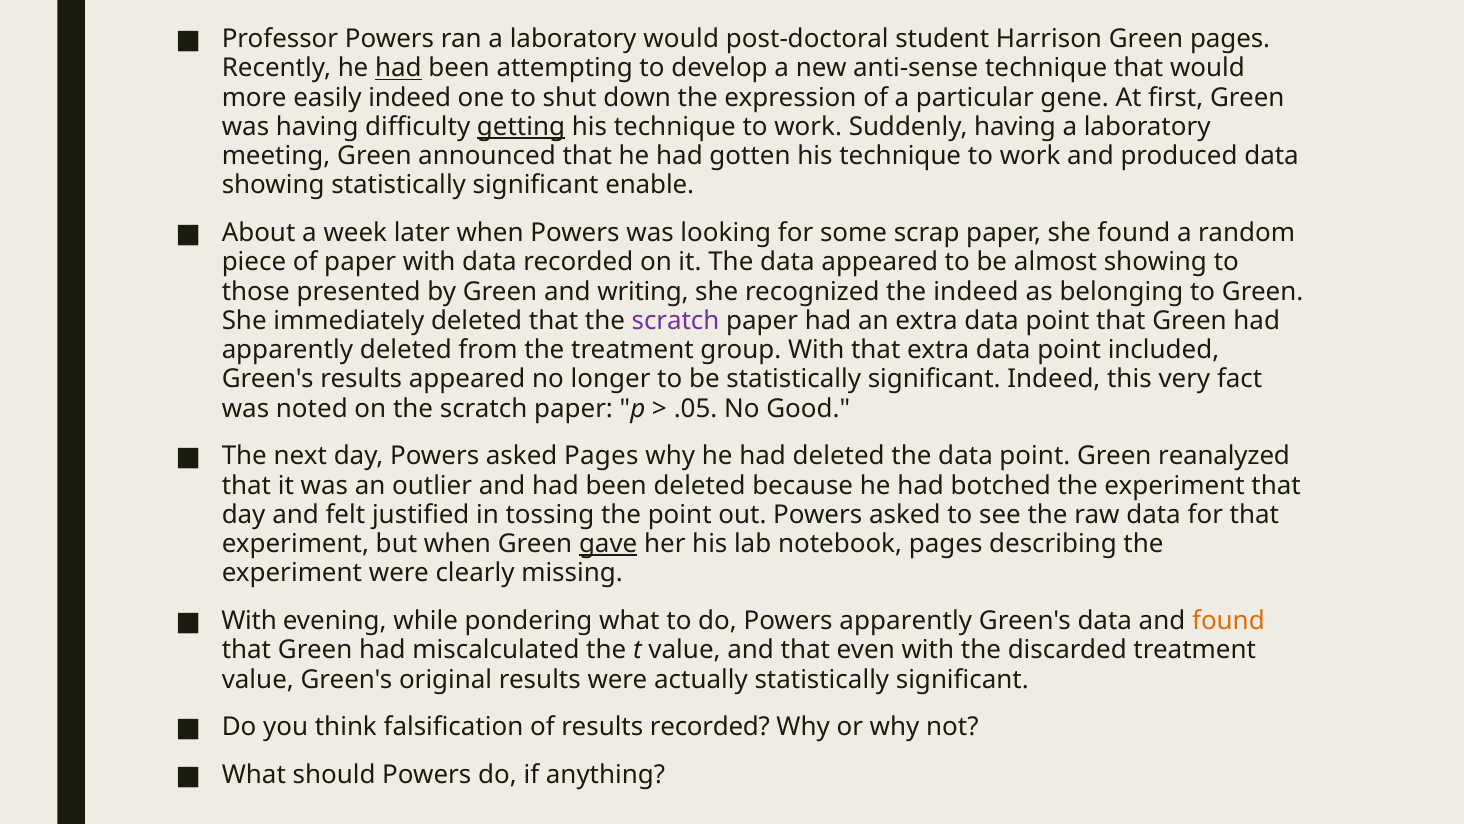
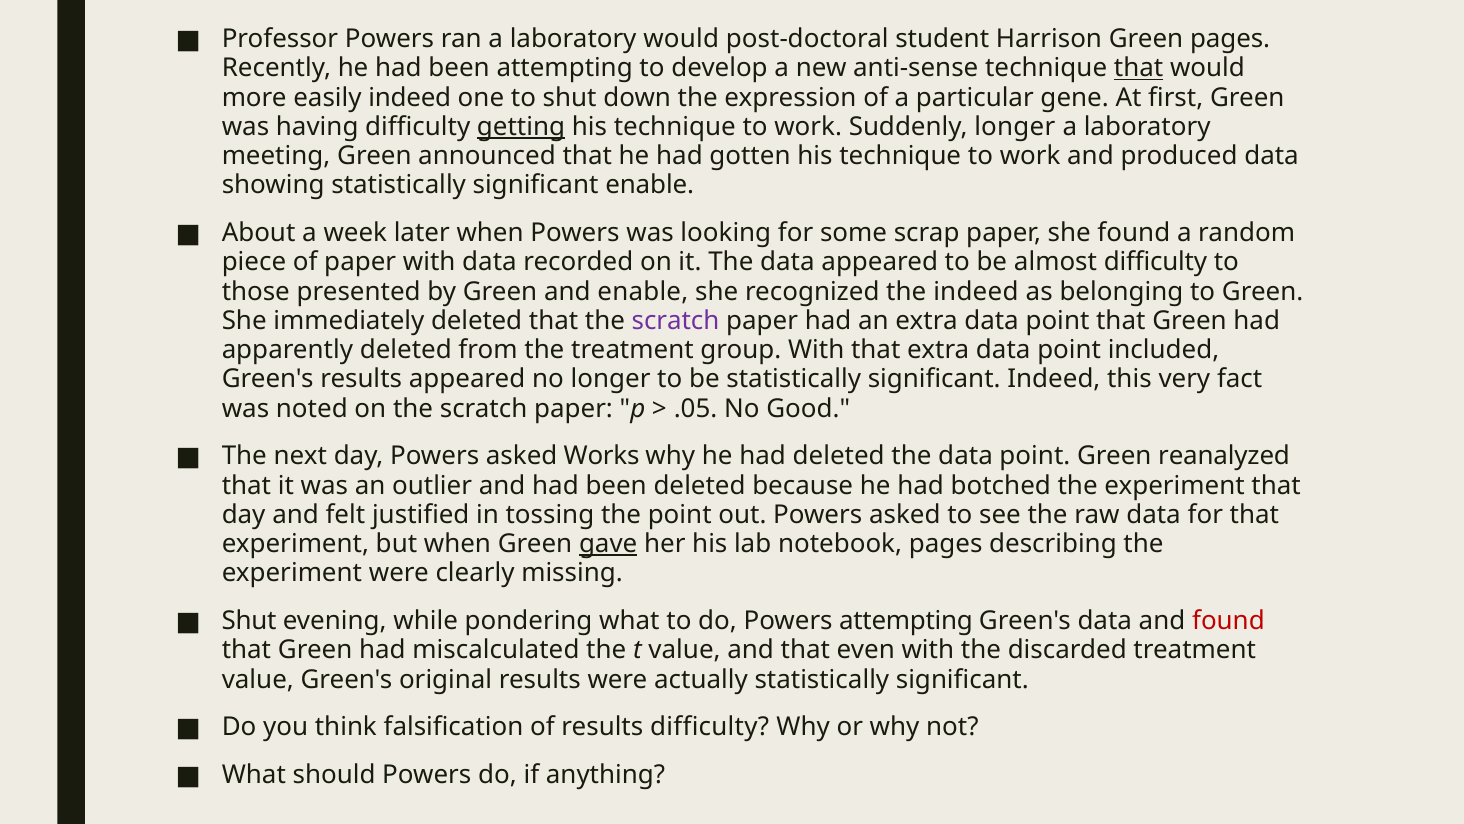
had underline: present -> none (398, 68)
that underline: none -> present (1139, 68)
Suddenly having: having -> longer (1015, 127)
almost showing: showing -> difficulty (1155, 262)
and writing: writing -> enable (643, 291)
asked Pages: Pages -> Works (602, 456)
With: With -> Shut (249, 621)
Powers apparently: apparently -> attempting (906, 621)
found colour: orange -> red (1228, 621)
results recorded: recorded -> difficulty (710, 727)
